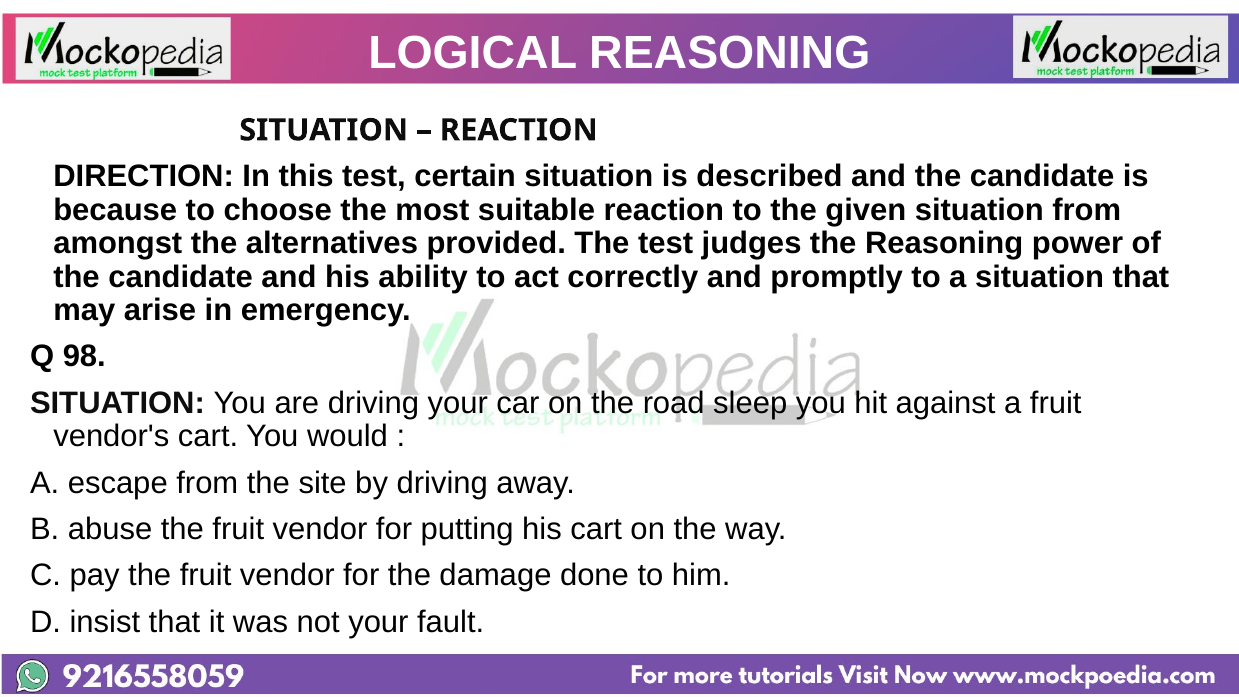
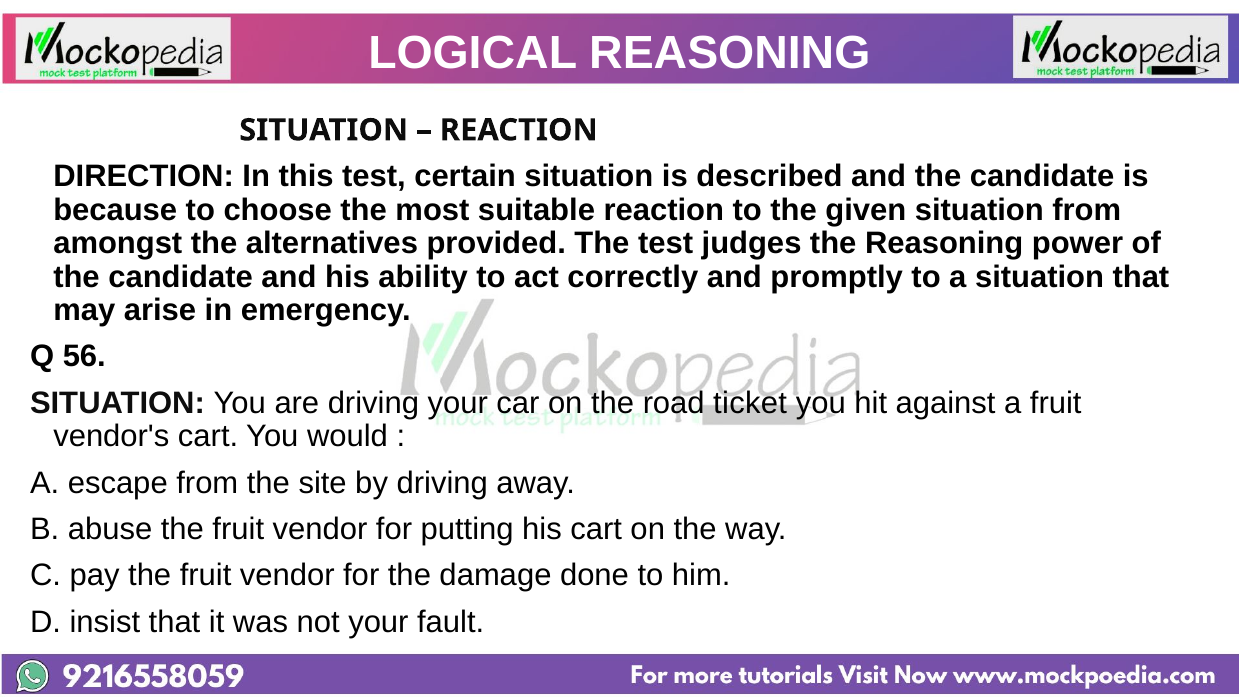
98: 98 -> 56 (84, 357)
sleep: sleep -> ticket (750, 403)
